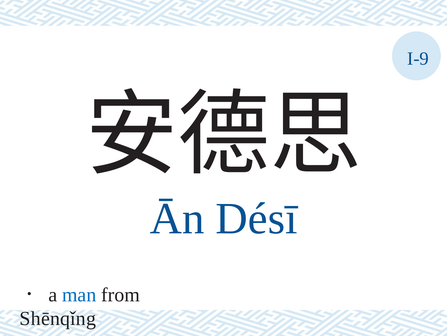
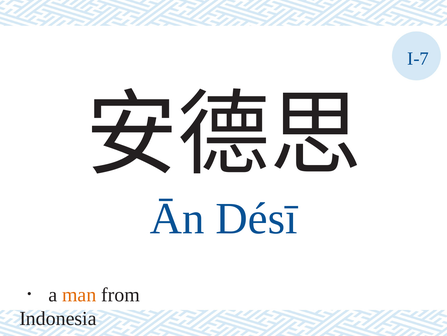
I-9: I-9 -> I-7 (418, 59)
man colour: blue -> orange (79, 294)
Shēnqǐng: Shēnqǐng -> Indonesia (58, 318)
